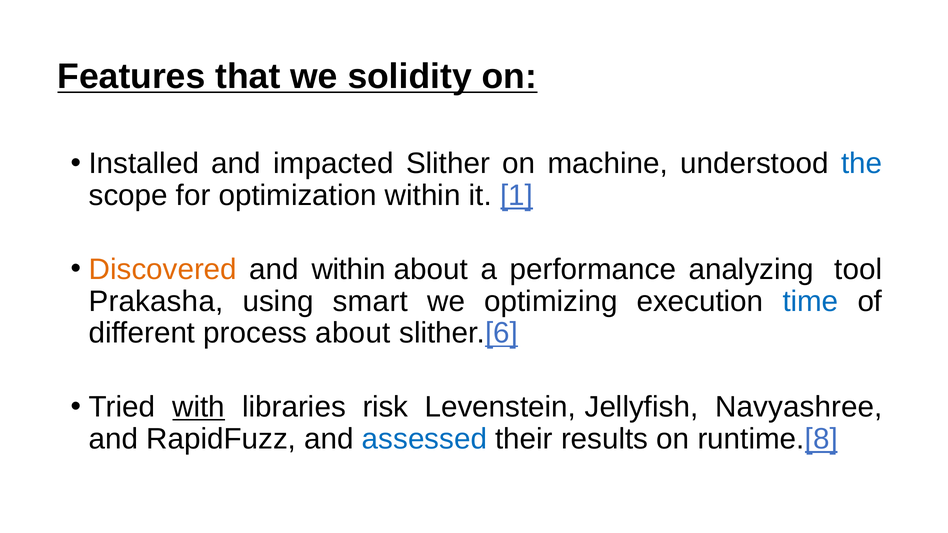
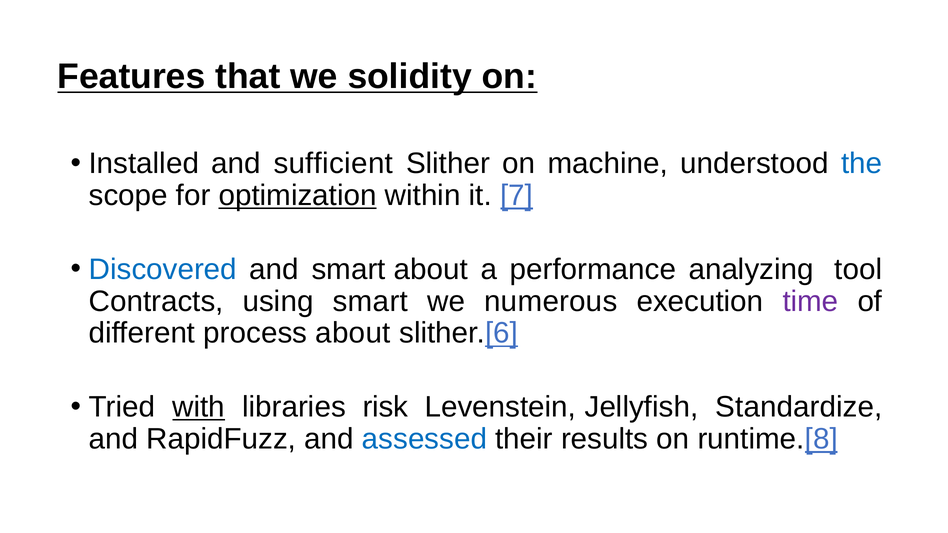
impacted: impacted -> sufficient (333, 164)
optimization underline: none -> present (298, 196)
1: 1 -> 7 (517, 196)
Discovered colour: orange -> blue (163, 269)
and within: within -> smart (349, 269)
Prakasha: Prakasha -> Contracts (156, 301)
optimizing: optimizing -> numerous (551, 301)
time colour: blue -> purple (810, 301)
Navyashree: Navyashree -> Standardize (799, 407)
